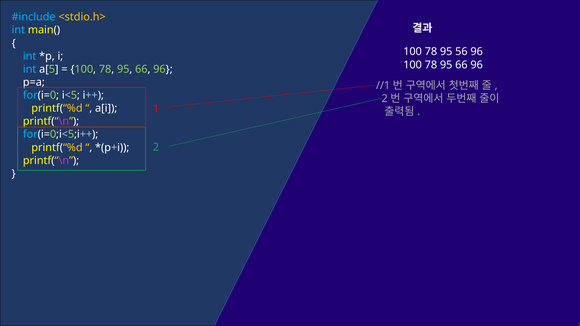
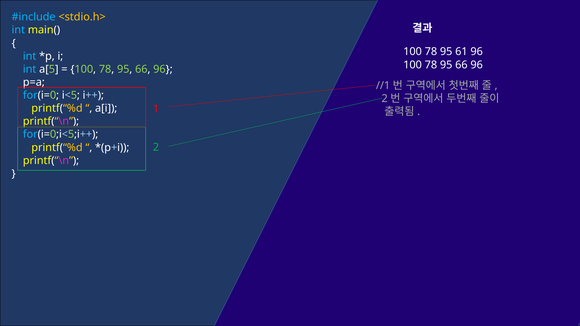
56: 56 -> 61 (461, 52)
